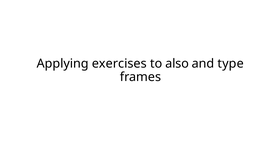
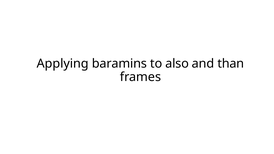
exercises: exercises -> baramins (119, 64)
type: type -> than (231, 64)
